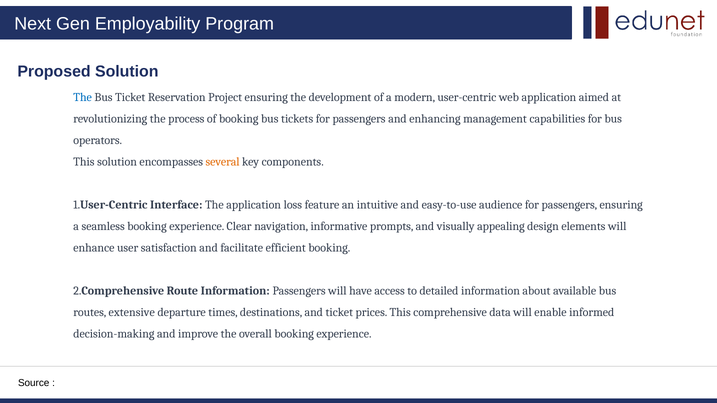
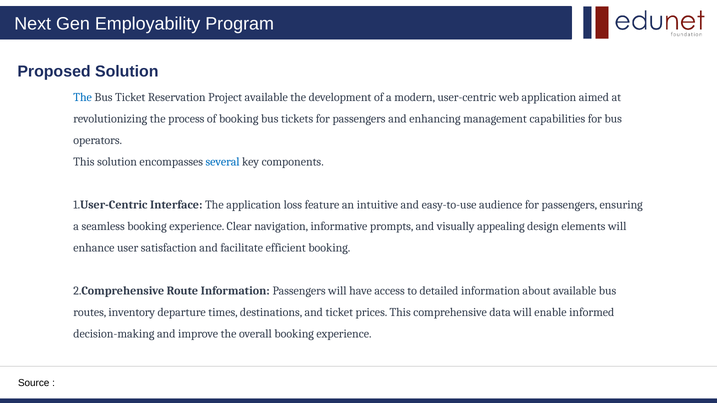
Project ensuring: ensuring -> available (266, 97)
several colour: orange -> blue (223, 162)
extensive: extensive -> inventory (132, 313)
